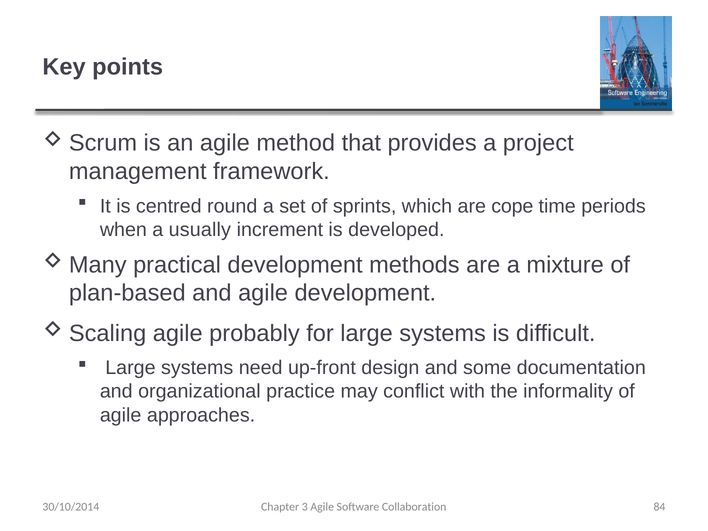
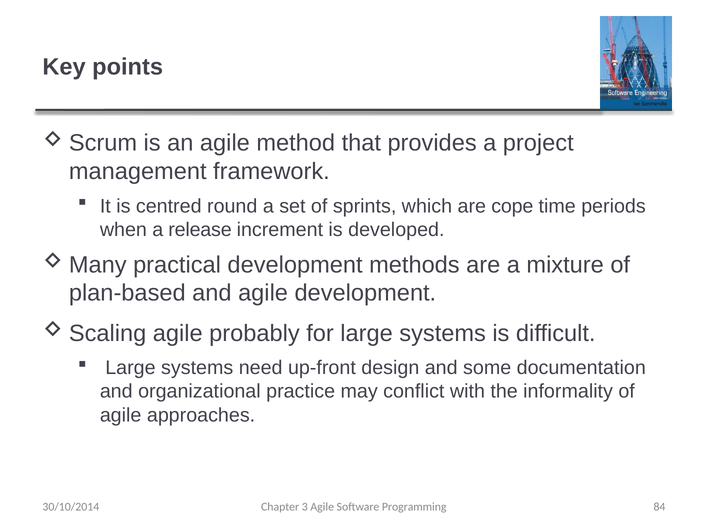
usually: usually -> release (200, 230)
Collaboration: Collaboration -> Programming (414, 507)
